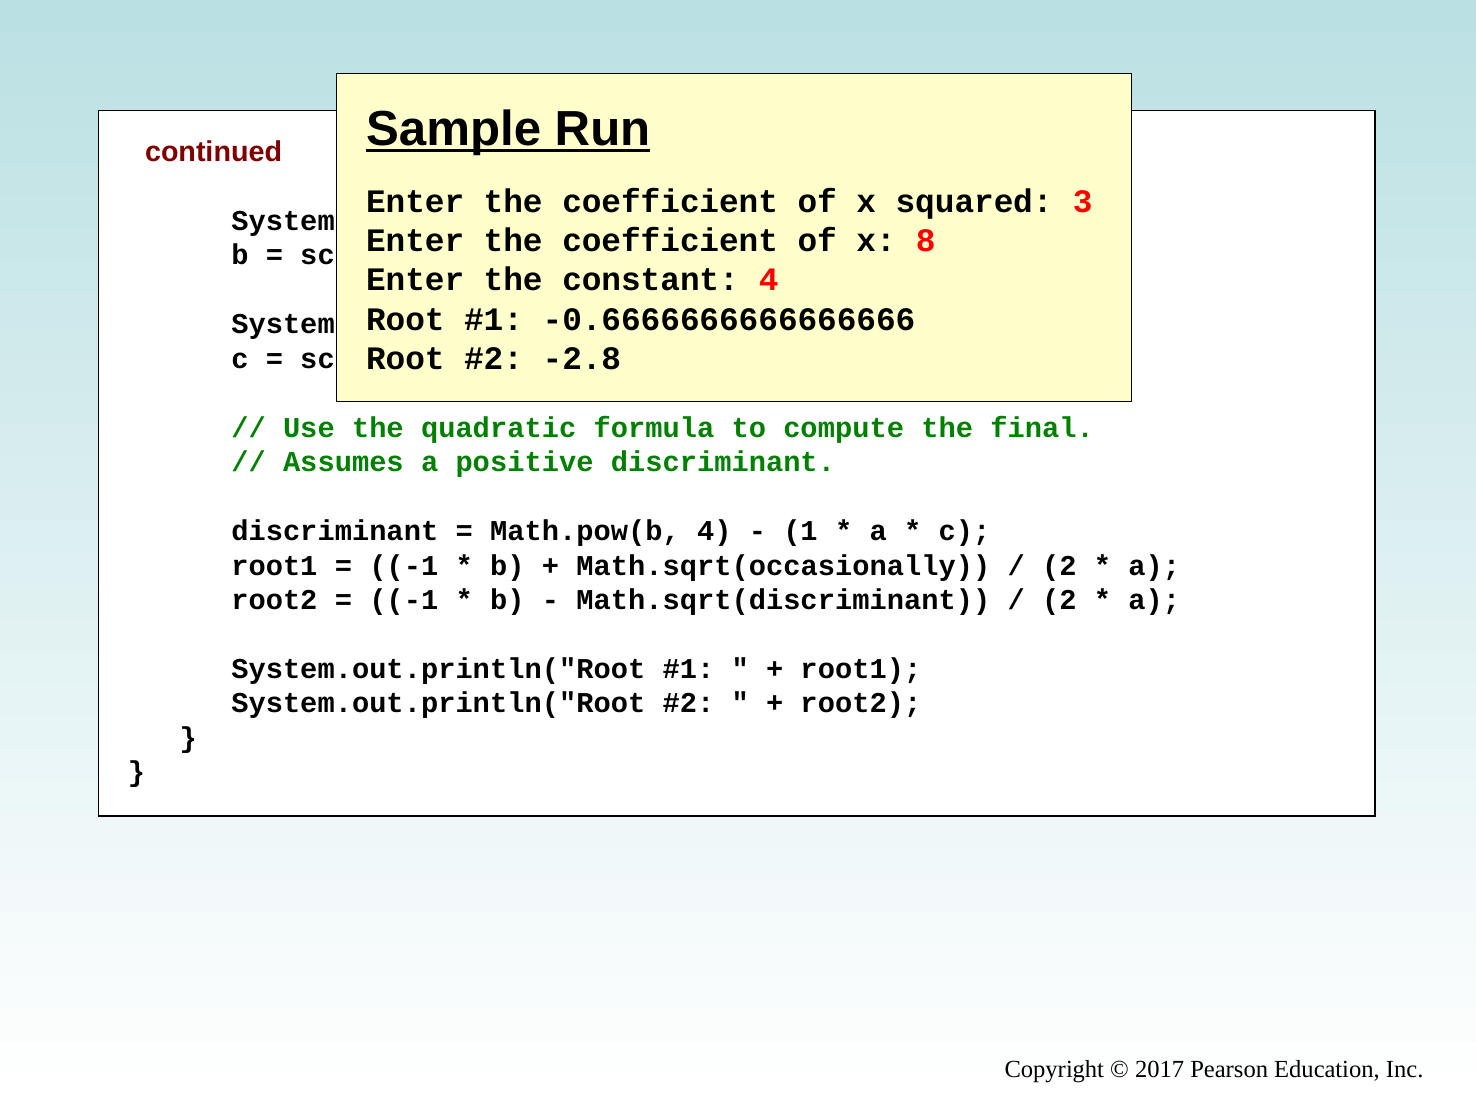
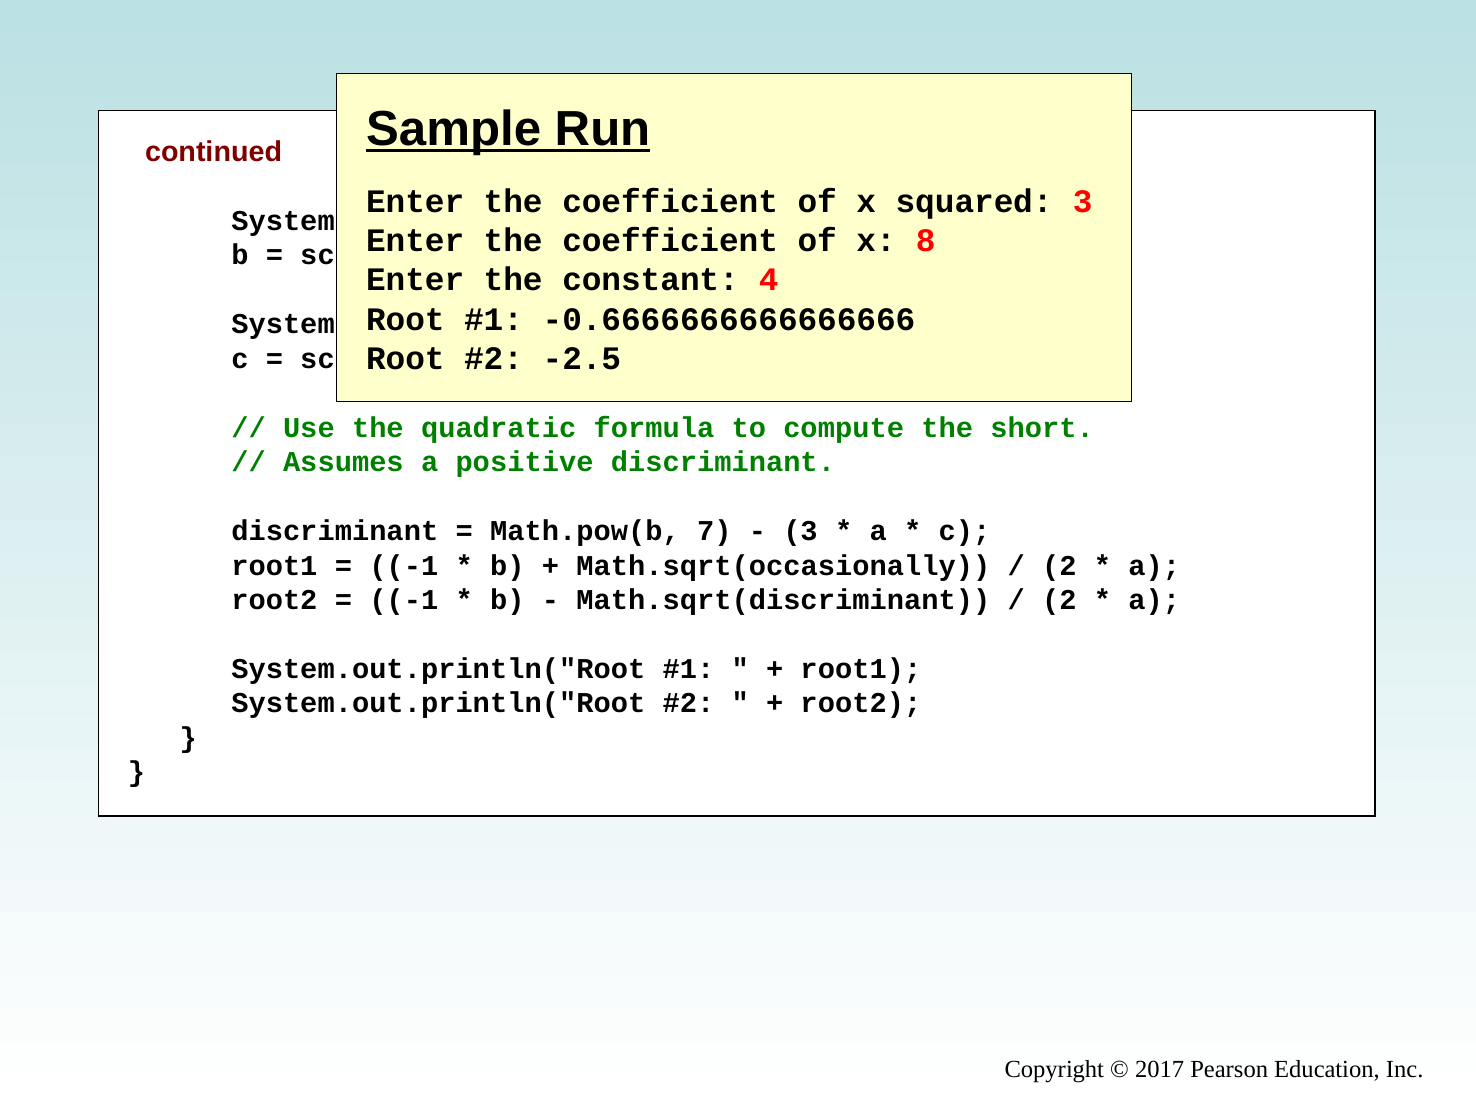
-2.8: -2.8 -> -2.5 (582, 359)
final: final -> short (1042, 428)
Math.pow(b 4: 4 -> 7 (714, 531)
1: 1 -> 3 (800, 531)
